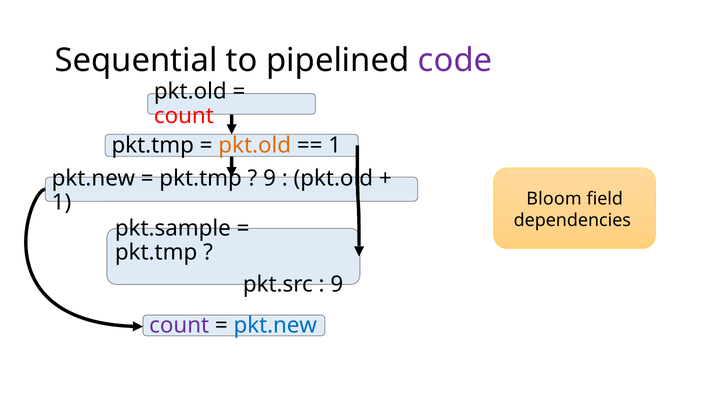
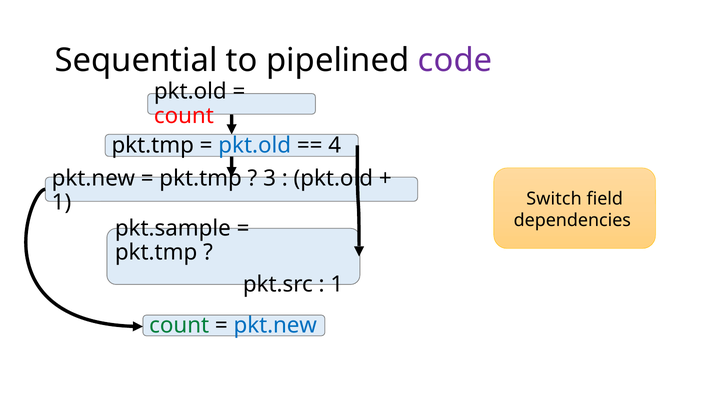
pkt.old colour: orange -> blue (255, 145)
1: 1 -> 4 (335, 145)
9: 9 -> 3 (270, 178)
Bloom: Bloom -> Switch (554, 199)
9: 9 -> 1 (337, 284)
count colour: purple -> green (179, 325)
